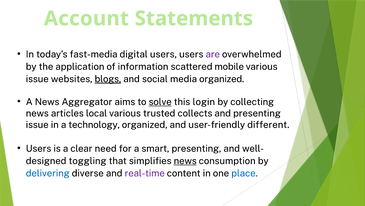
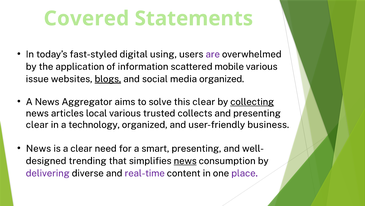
Account: Account -> Covered (86, 18)
fast-media: fast-media -> fast-styled (94, 54)
digital users: users -> using (163, 54)
solve underline: present -> none (160, 102)
this login: login -> clear (204, 102)
collecting underline: none -> present (252, 102)
issue: issue -> clear (37, 124)
different: different -> business (268, 124)
Users: Users -> News (38, 148)
toggling: toggling -> trending (88, 160)
delivering colour: blue -> purple (48, 173)
place colour: blue -> purple (245, 173)
